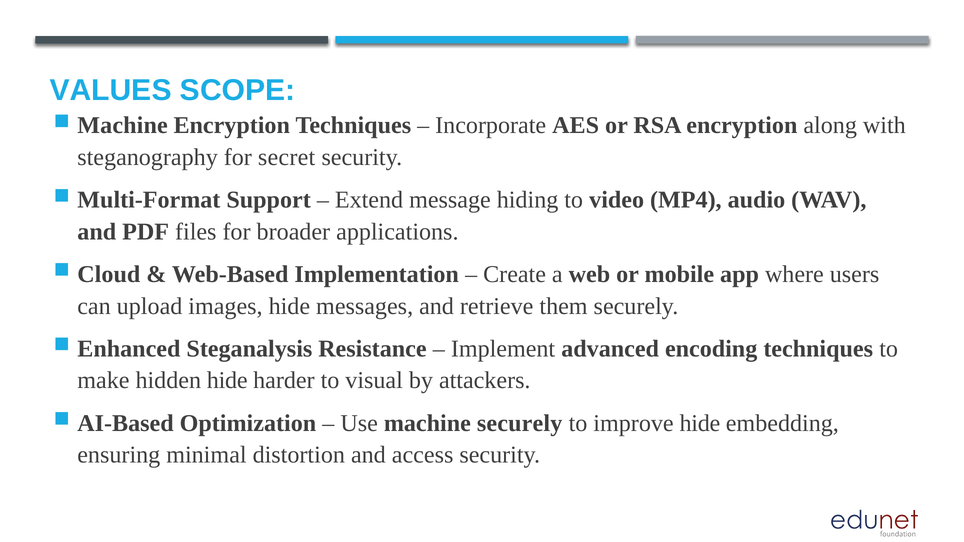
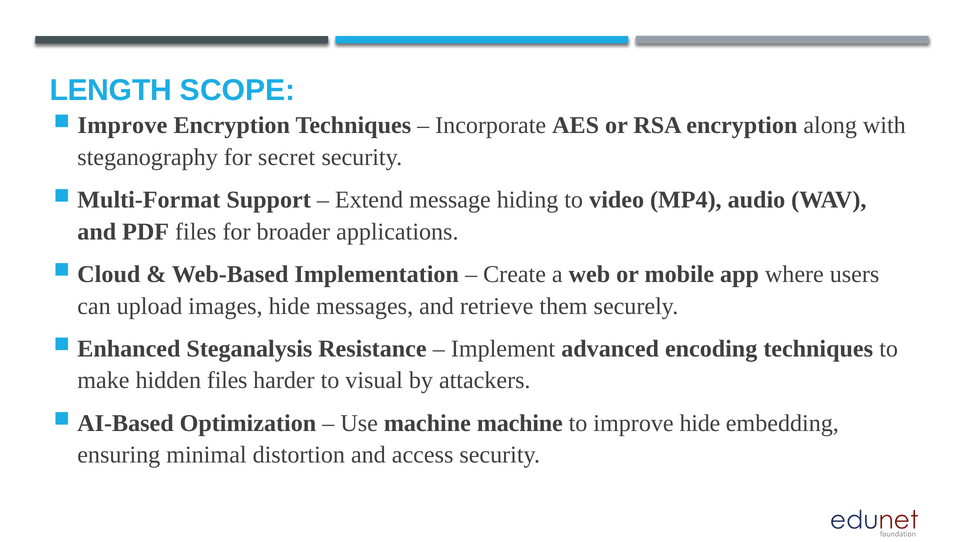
VALUES: VALUES -> LENGTH (111, 91)
Machine: Machine -> Improve (122, 126)
hidden hide: hide -> files (227, 381)
machine securely: securely -> machine (520, 423)
